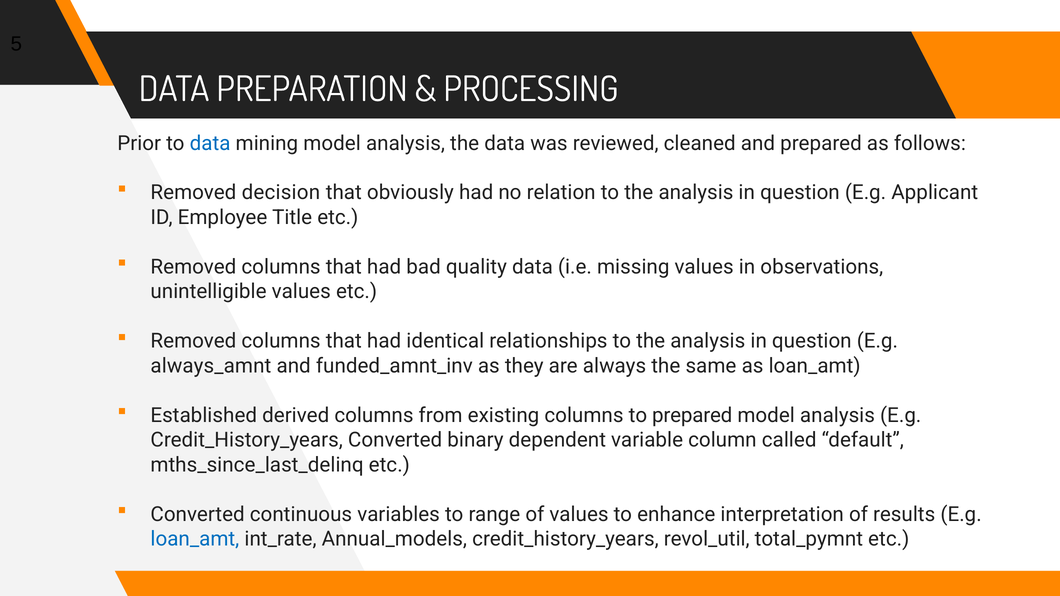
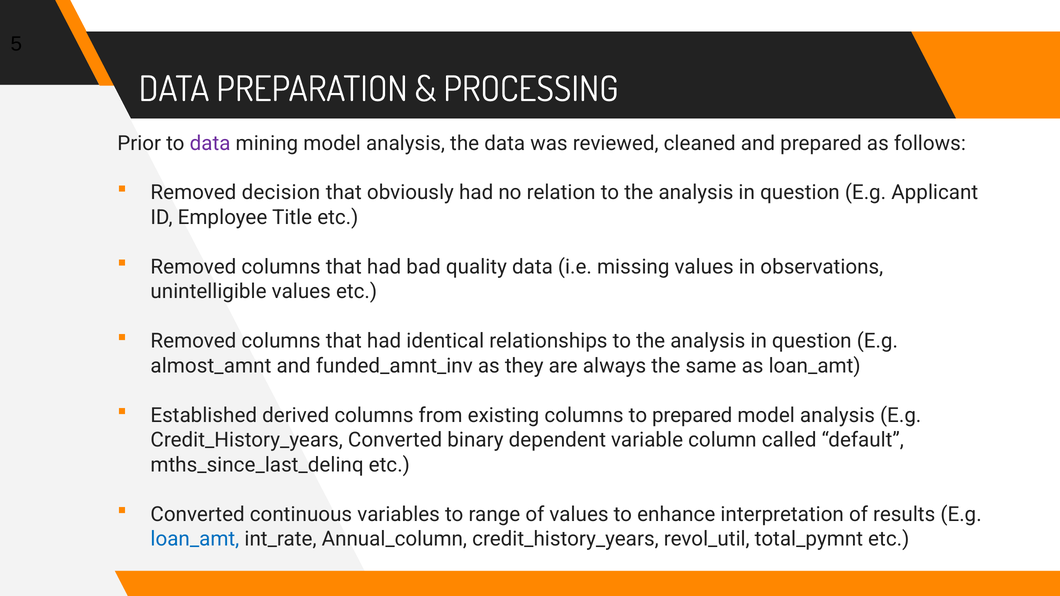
data colour: blue -> purple (210, 143)
always_amnt: always_amnt -> almost_amnt (211, 366)
Annual_models: Annual_models -> Annual_column (394, 539)
